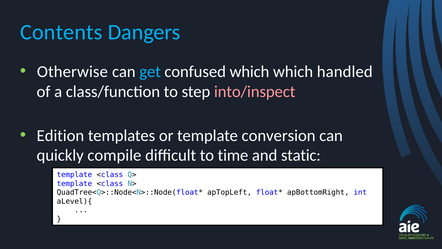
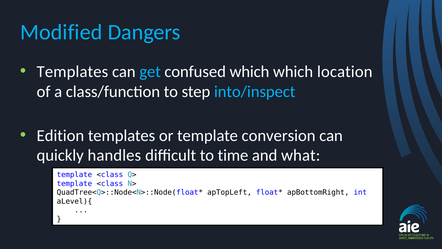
Contents: Contents -> Modified (61, 32)
Otherwise: Otherwise -> Templates (72, 71)
handled: handled -> location (345, 71)
into/inspect colour: pink -> light blue (255, 91)
compile: compile -> handles (114, 155)
static: static -> what (301, 155)
